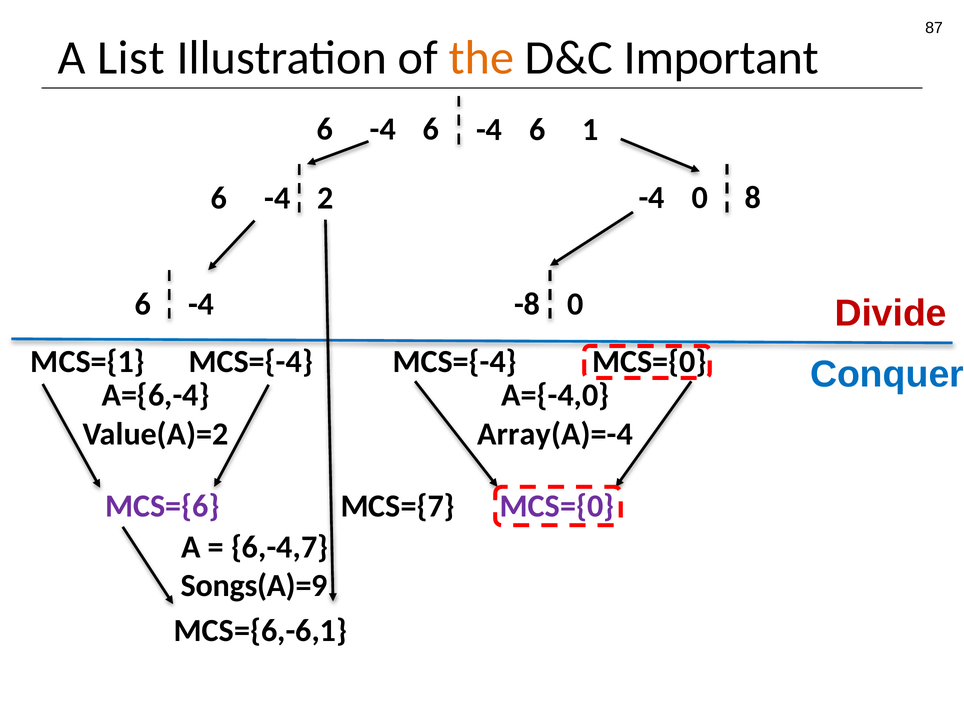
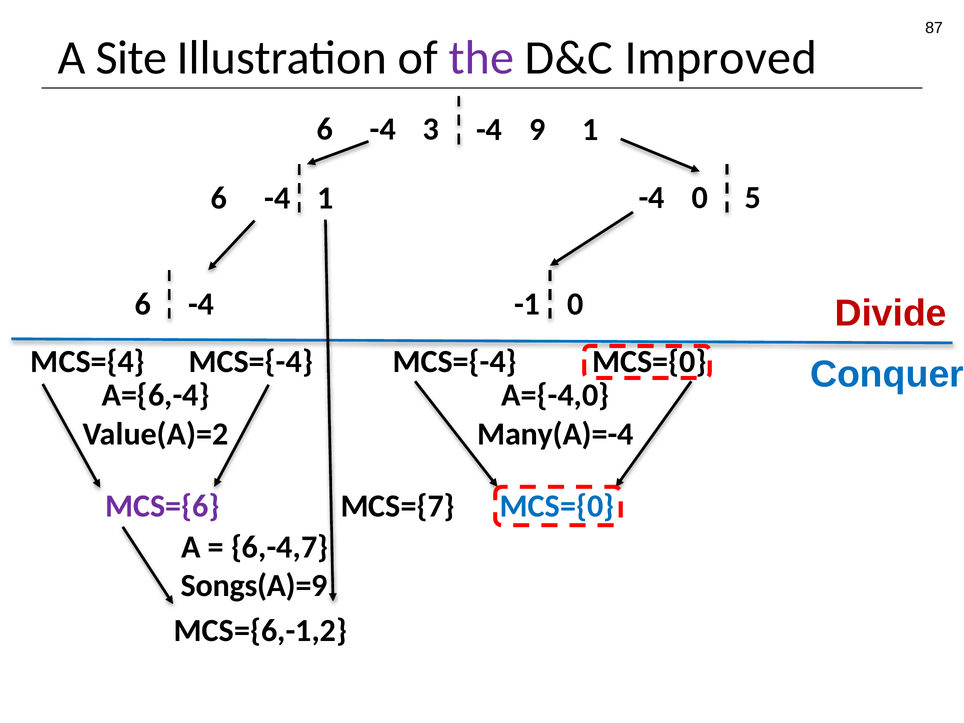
List: List -> Site (131, 58)
the colour: orange -> purple (481, 58)
Important: Important -> Improved (721, 58)
6: 6 -> 3 (431, 129)
6: 6 -> 9 (537, 130)
-4 2: 2 -> 1 (325, 198)
8: 8 -> 5 (753, 198)
-8: -8 -> -1 (527, 304)
MCS={1: MCS={1 -> MCS={4 (88, 362)
Array(A)=-4: Array(A)=-4 -> Many(A)=-4 (555, 434)
MCS={0 colour: purple -> blue (557, 506)
MCS={6,-6,1: MCS={6,-6,1 -> MCS={6,-1,2 (261, 631)
